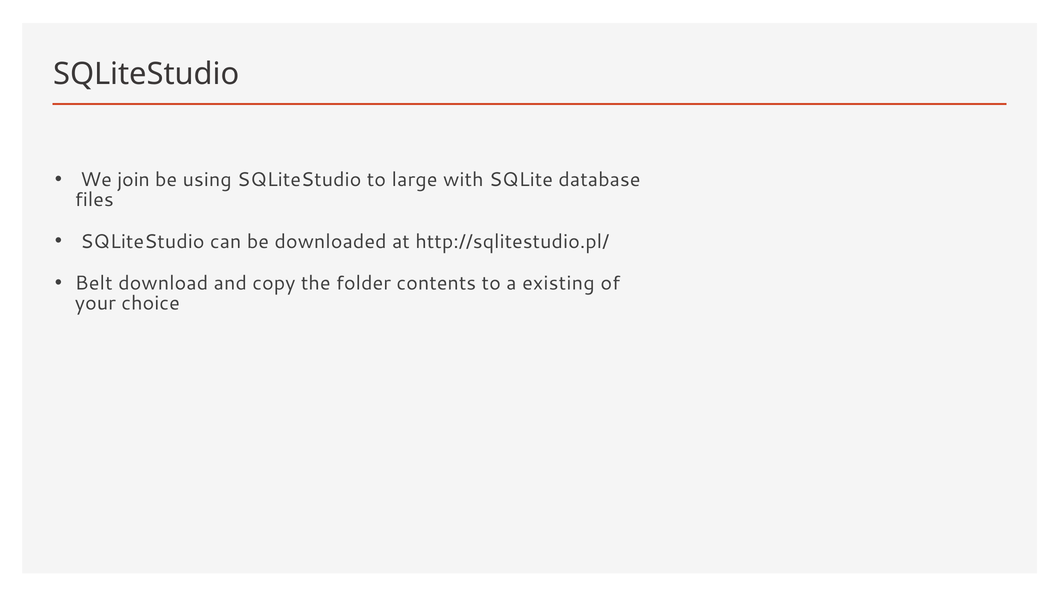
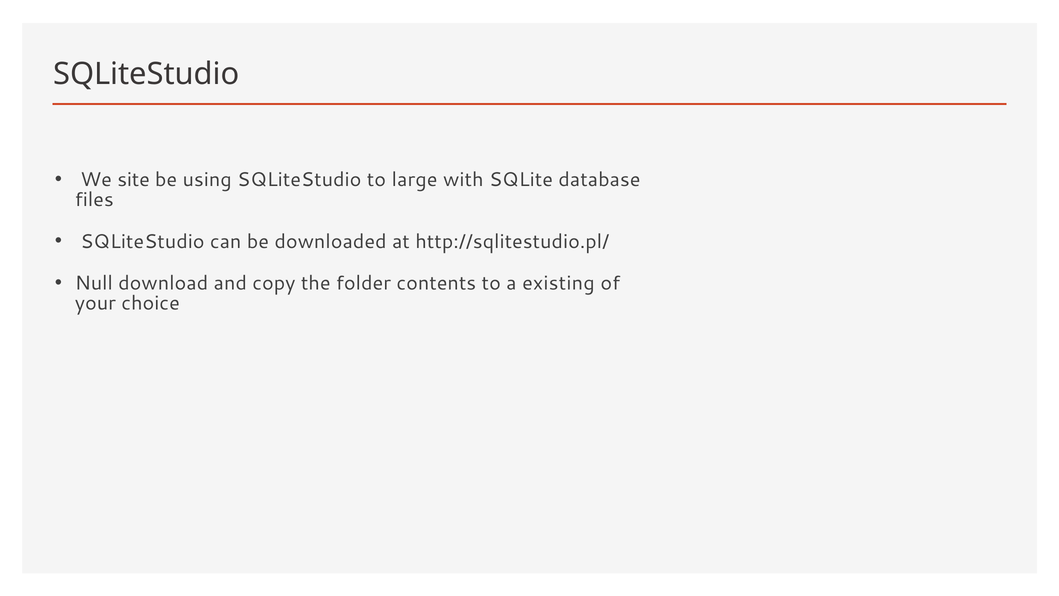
join: join -> site (134, 180)
Belt: Belt -> Null (94, 283)
